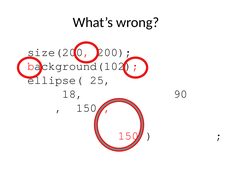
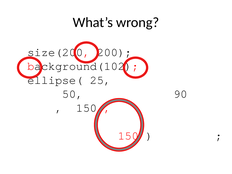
18: 18 -> 50 (73, 94)
